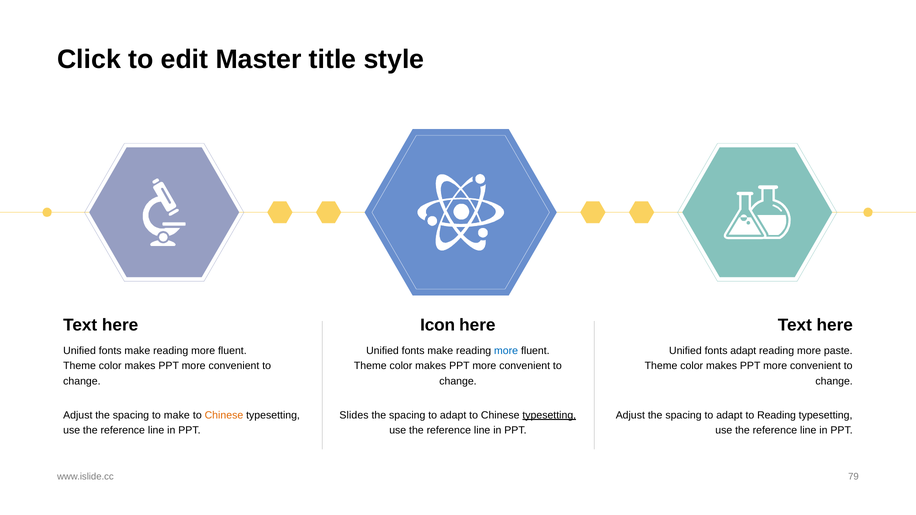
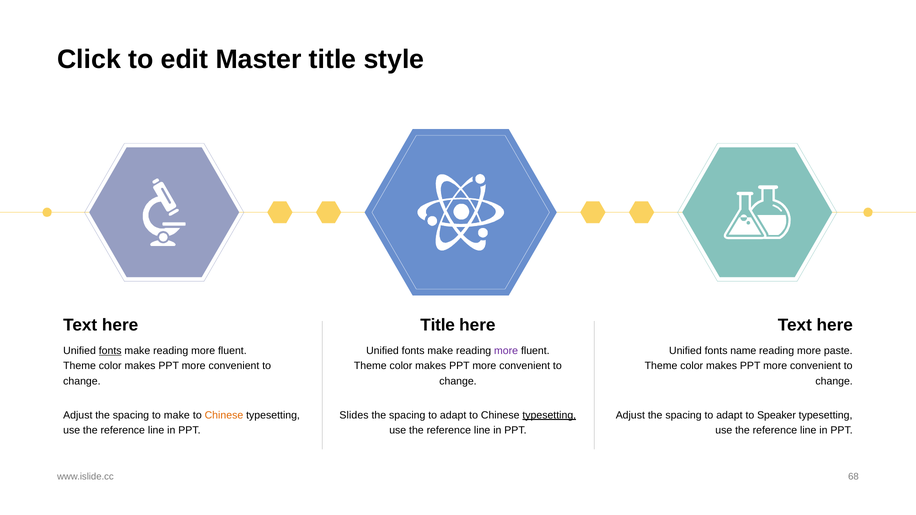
Icon: Icon -> Title (438, 325)
fonts underline: none -> present (110, 351)
more colour: blue -> purple (506, 351)
fonts adapt: adapt -> name (743, 351)
to Reading: Reading -> Speaker (777, 415)
79: 79 -> 68 (853, 477)
